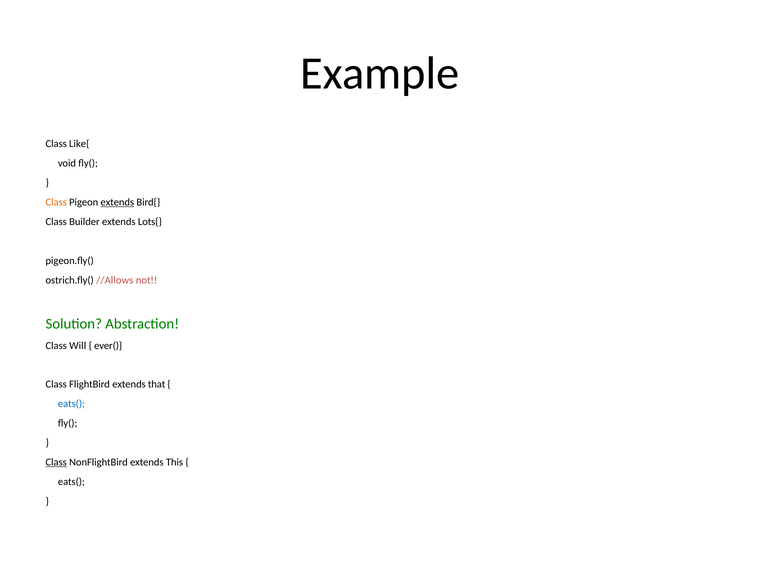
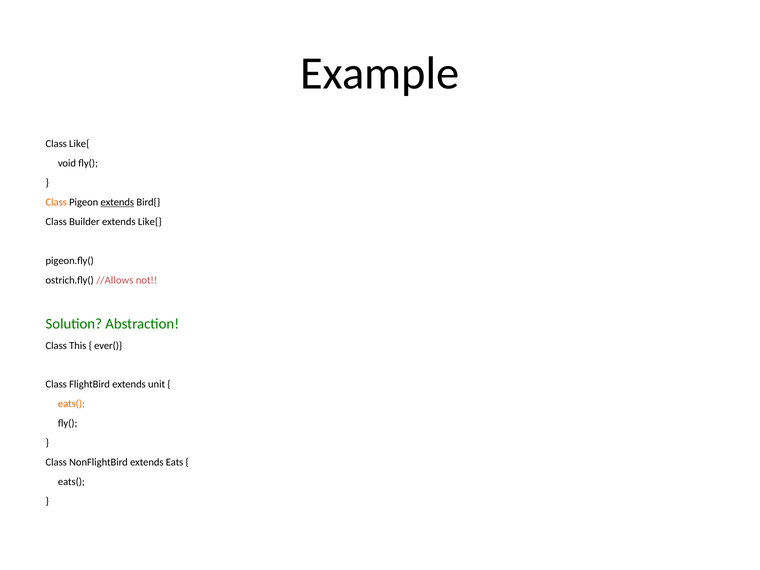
extends Lots{: Lots{ -> Like{ (150, 222)
Will: Will -> This (78, 346)
that: that -> unit (157, 384)
eats( colour: blue -> orange (71, 404)
Class underline: present -> none (56, 462)
This: This -> Eats (175, 462)
